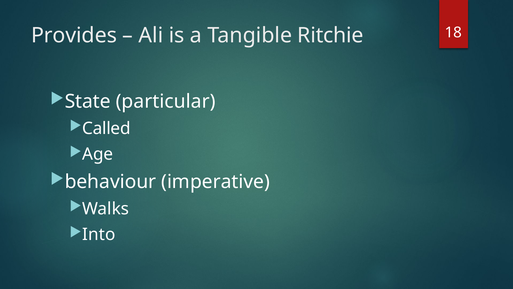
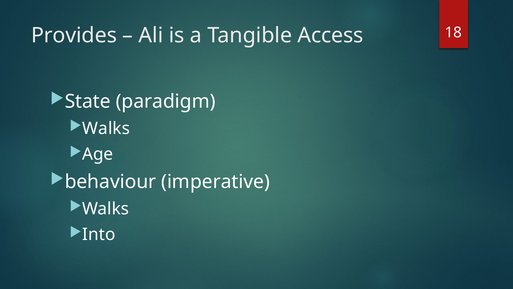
Ritchie: Ritchie -> Access (330, 35)
particular: particular -> paradigm (166, 101)
Called: Called -> Walks (106, 128)
